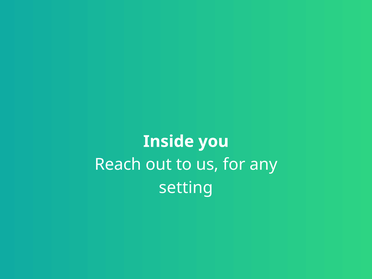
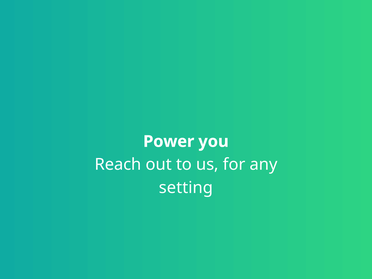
Inside: Inside -> Power (169, 141)
